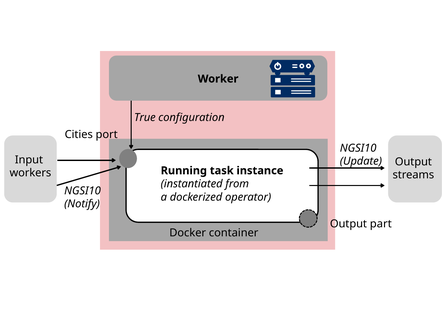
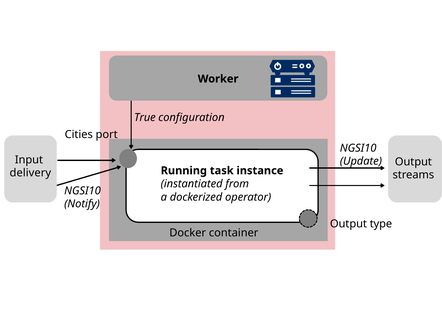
workers: workers -> delivery (30, 173)
part: part -> type (381, 224)
